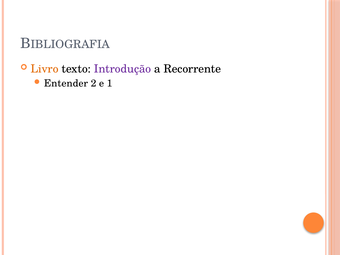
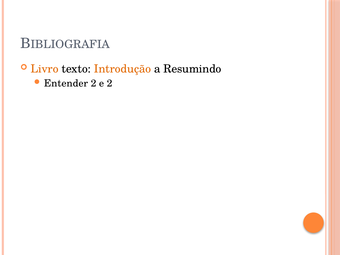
Introdução colour: purple -> orange (122, 69)
Recorrente: Recorrente -> Resumindo (192, 69)
e 1: 1 -> 2 (110, 83)
